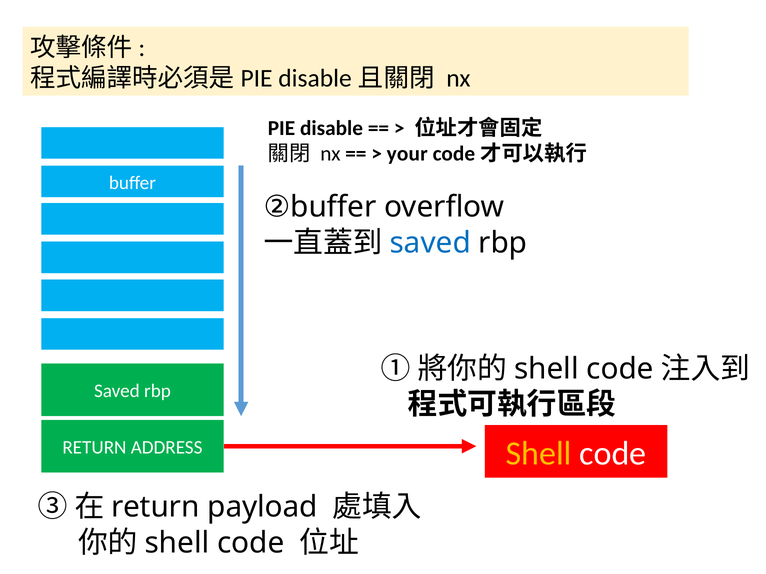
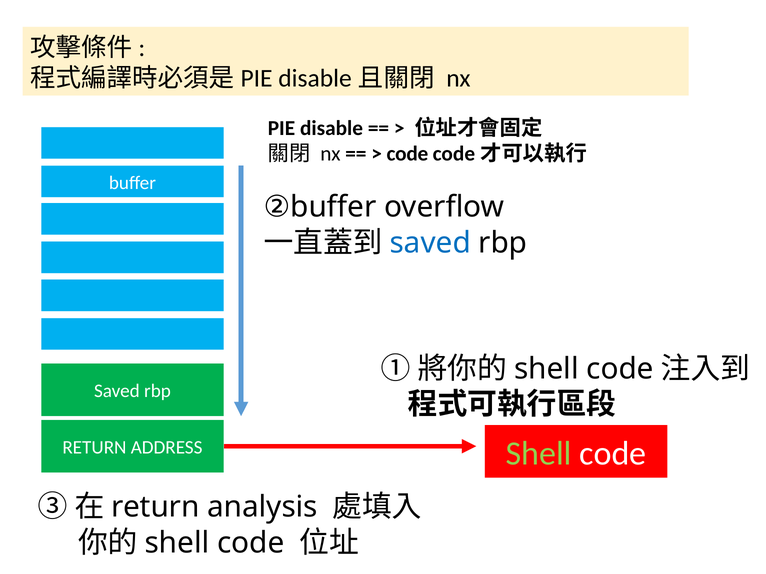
your: your -> code (407, 154)
Shell colour: yellow -> light green (539, 454)
payload: payload -> analysis (262, 508)
